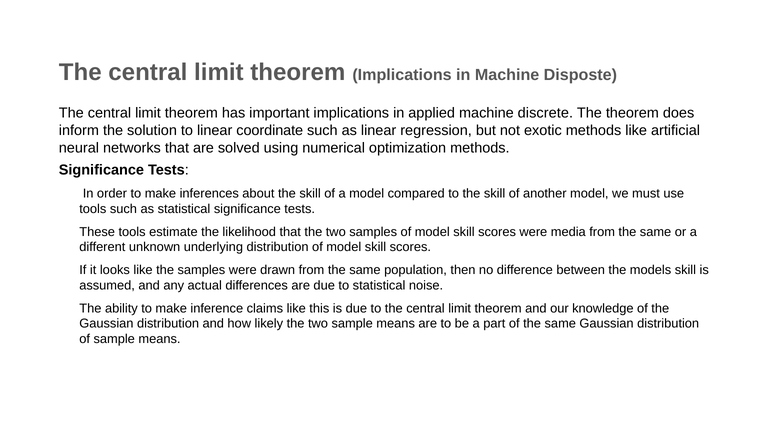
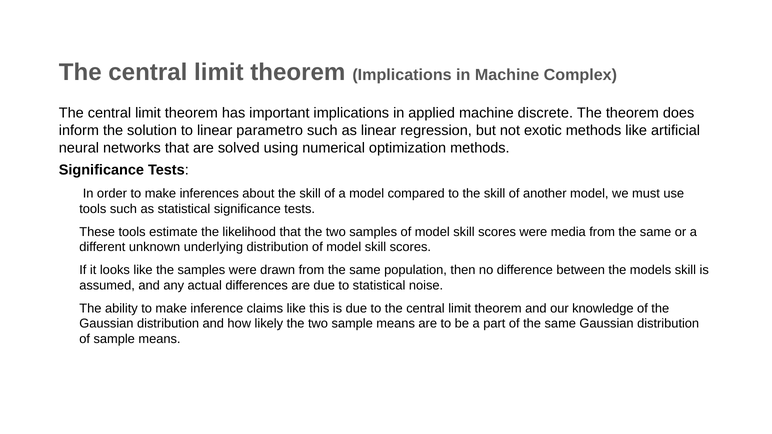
Disposte: Disposte -> Complex (580, 75)
coordinate: coordinate -> parametro (270, 131)
